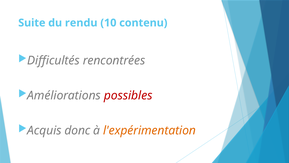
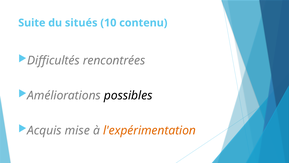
rendu: rendu -> situés (81, 23)
possibles colour: red -> black (128, 95)
donc: donc -> mise (77, 130)
